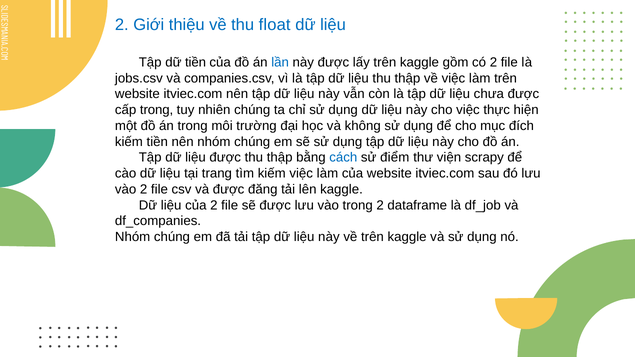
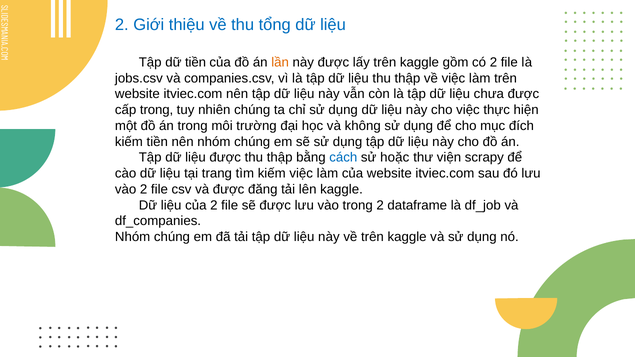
float: float -> tổng (275, 25)
lần colour: blue -> orange (280, 62)
điểm: điểm -> hoặc (395, 158)
